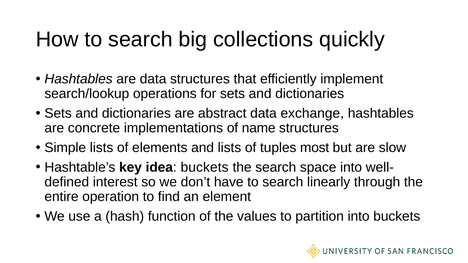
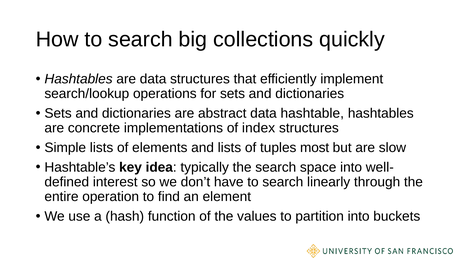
exchange: exchange -> hashtable (312, 113)
name: name -> index (259, 128)
idea buckets: buckets -> typically (205, 167)
